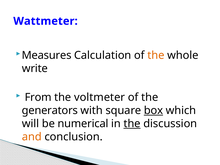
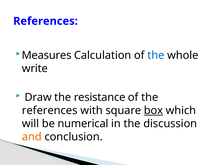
Wattmeter: Wattmeter -> References (46, 21)
the colour: orange -> blue (156, 55)
From: From -> Draw (38, 97)
voltmeter: voltmeter -> resistance (100, 97)
generators: generators -> references (50, 110)
the underline: present -> none (132, 124)
